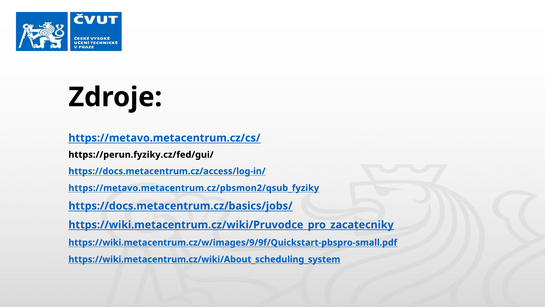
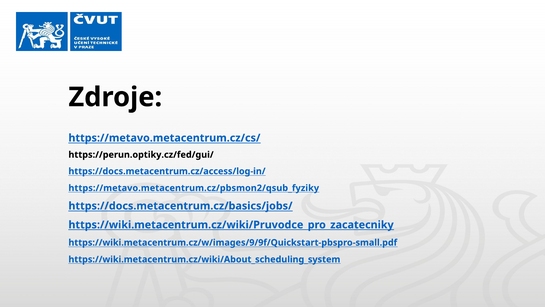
https://perun.fyziky.cz/fed/gui/: https://perun.fyziky.cz/fed/gui/ -> https://perun.optiky.cz/fed/gui/ (141, 155)
